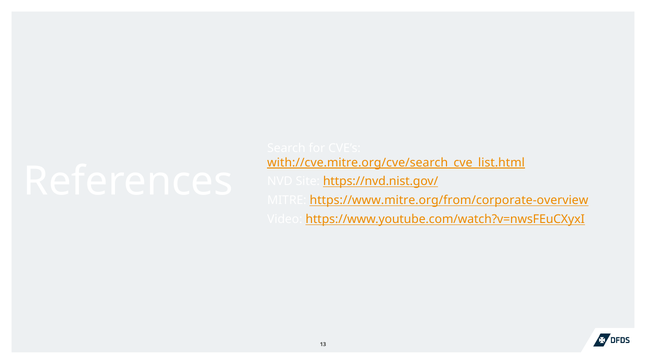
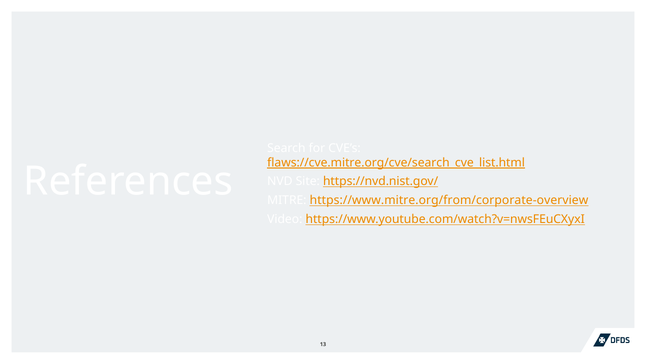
with://cve.mitre.org/cve/search_cve_list.html: with://cve.mitre.org/cve/search_cve_list.html -> flaws://cve.mitre.org/cve/search_cve_list.html (396, 162)
